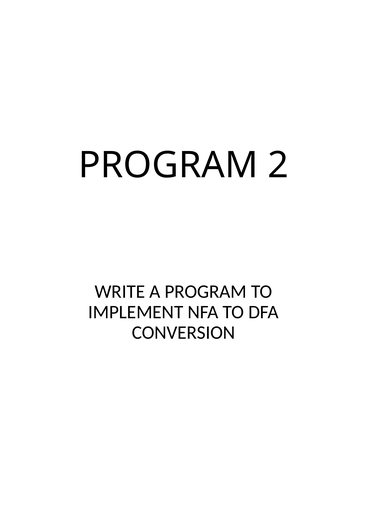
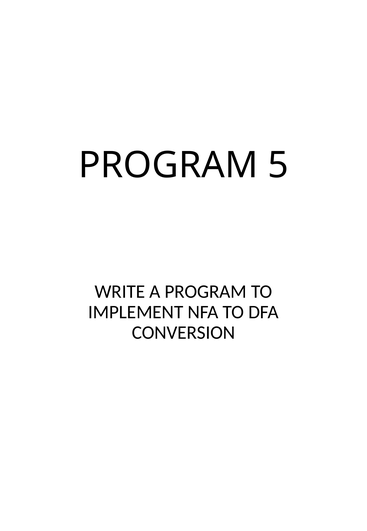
2: 2 -> 5 (278, 165)
